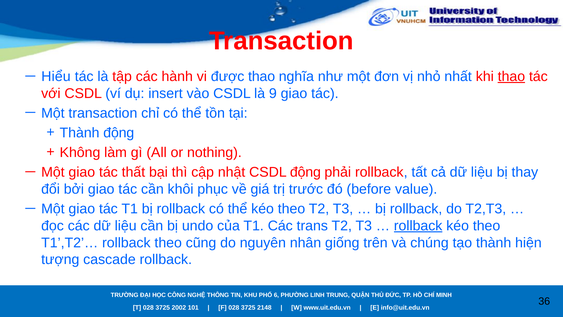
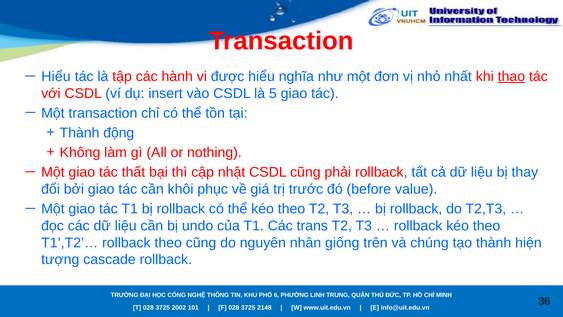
được thao: thao -> hiểu (262, 76)
9: 9 -> 5 (273, 93)
CSDL động: động -> cũng (305, 172)
rollback underline: present -> none (418, 226)
